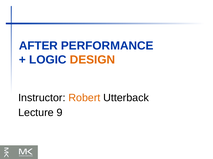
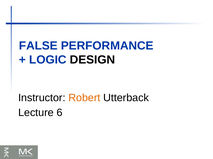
AFTER: AFTER -> FALSE (38, 46)
DESIGN colour: orange -> black (92, 60)
9: 9 -> 6 (60, 113)
